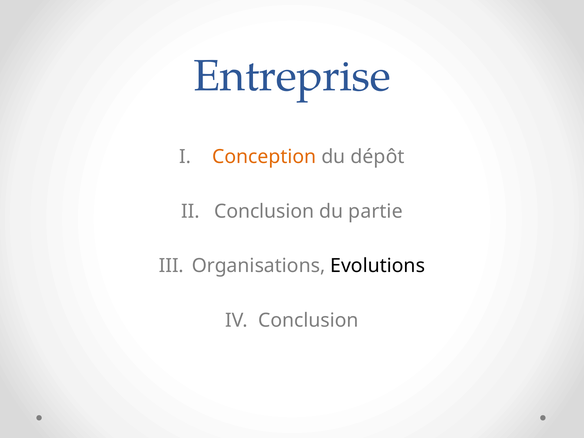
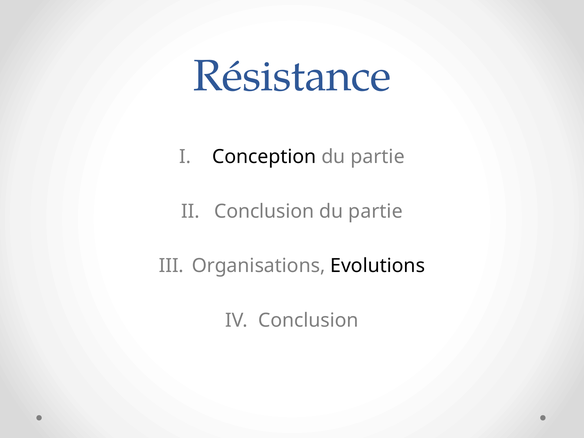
Entreprise: Entreprise -> Résistance (292, 76)
Conception colour: orange -> black (264, 157)
dépôt: dépôt -> partie (378, 157)
